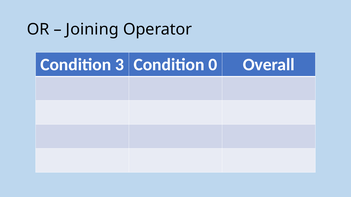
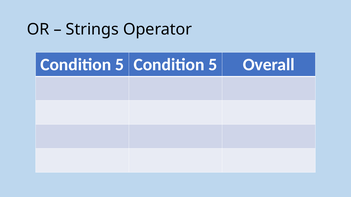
Joining: Joining -> Strings (92, 29)
3: 3 -> 5 (120, 65)
0: 0 -> 5 (213, 65)
